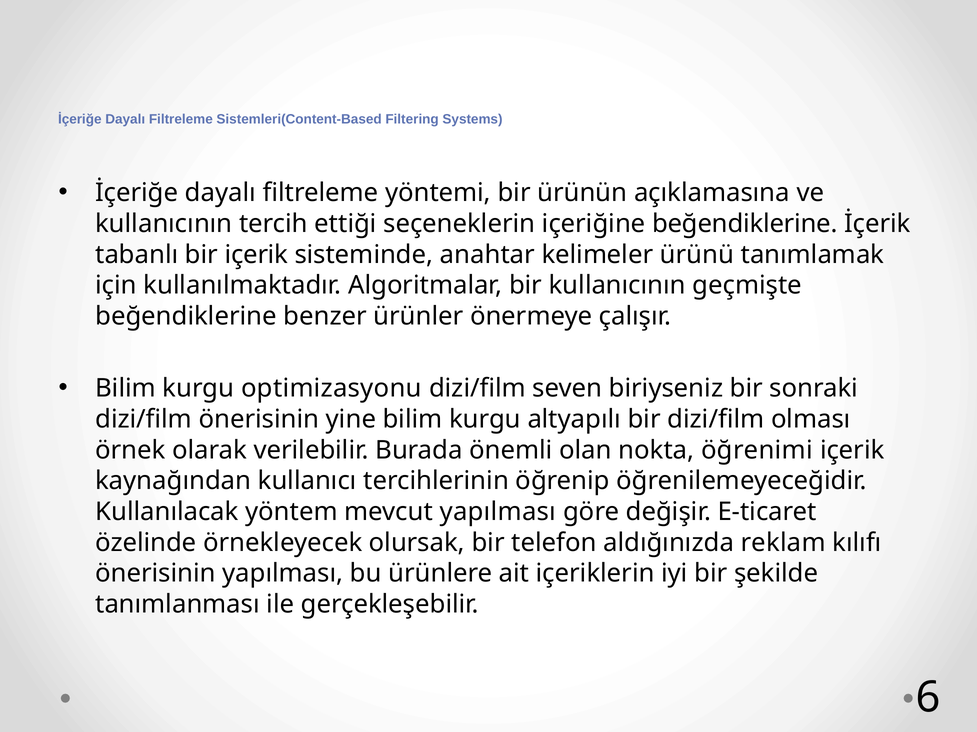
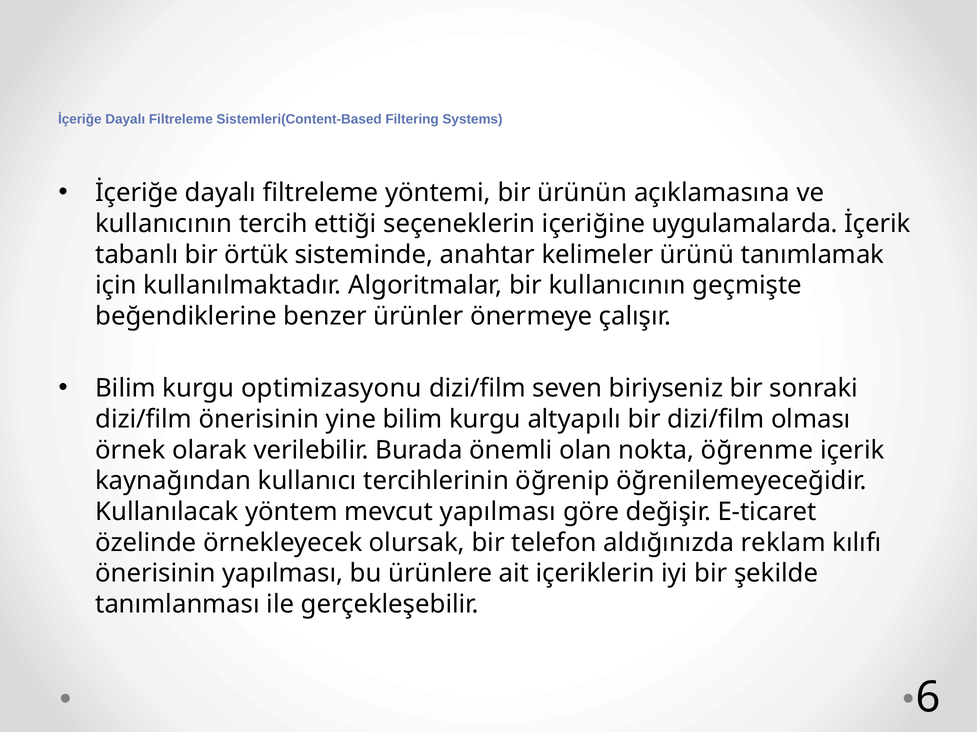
içeriğine beğendiklerine: beğendiklerine -> uygulamalarda (745, 224)
bir içerik: içerik -> örtük (256, 255)
öğrenimi: öğrenimi -> öğrenme (757, 450)
